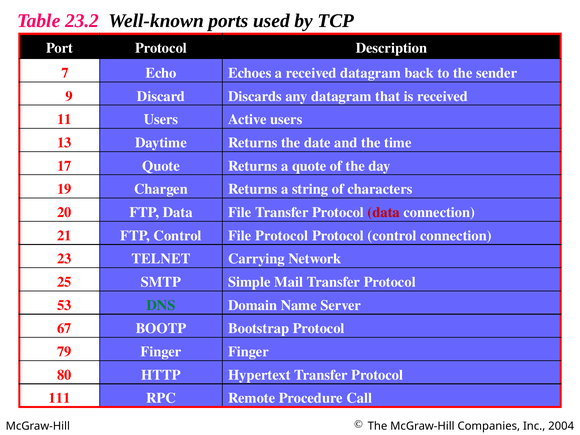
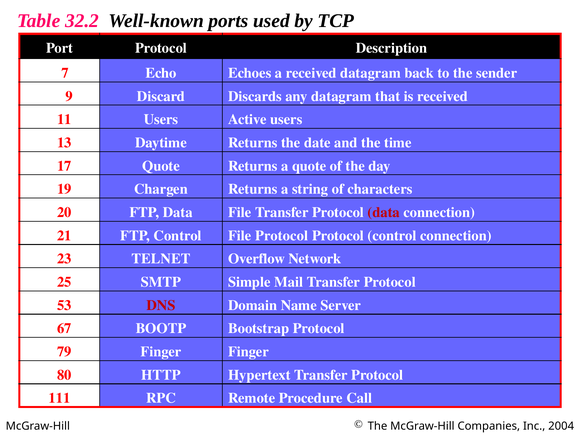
23.2: 23.2 -> 32.2 (82, 21)
Carrying: Carrying -> Overflow (257, 259)
DNS colour: green -> red (161, 305)
